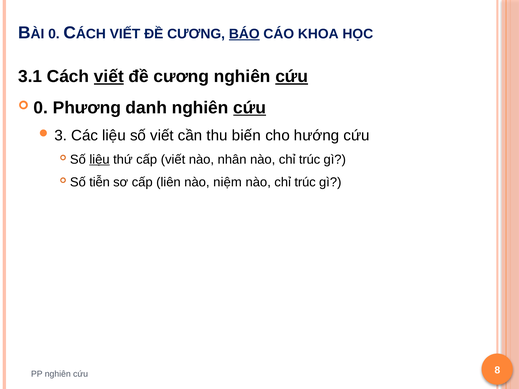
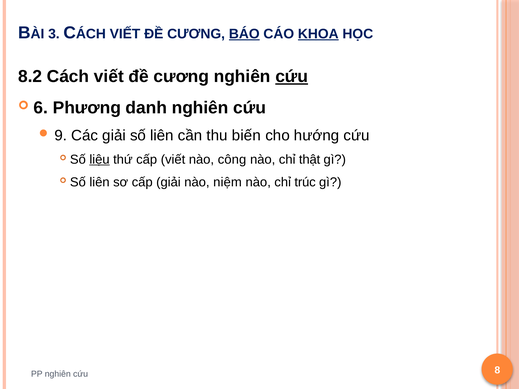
0: 0 -> 3 (54, 34)
KHOA underline: none -> present (318, 34)
3.1: 3.1 -> 8.2 (30, 77)
viết underline: present -> none (109, 77)
0: 0 -> 6 (41, 108)
cứu underline: present -> none (250, 108)
3: 3 -> 9 (61, 136)
Các liệu: liệu -> giải (114, 136)
viết: viết -> liên (162, 136)
nhân: nhân -> công (232, 160)
trúc: trúc -> thật (310, 160)
tiễn: tiễn -> liên (100, 182)
cấp liên: liên -> giải (168, 182)
